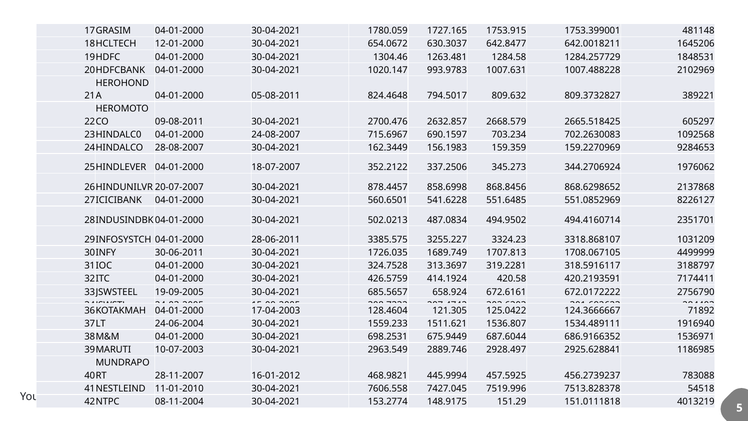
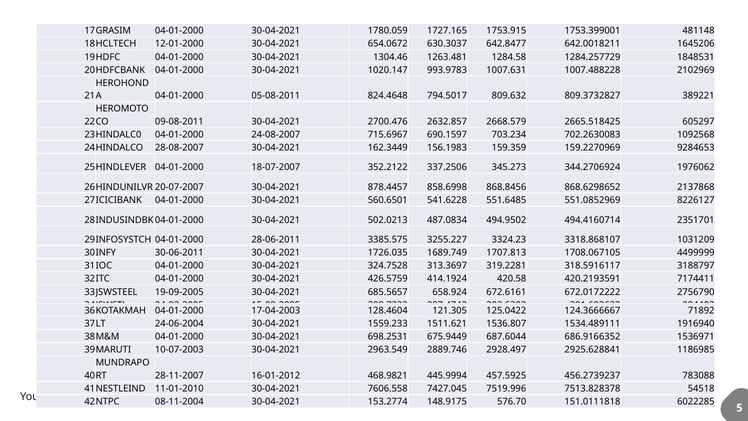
151.29: 151.29 -> 576.70 (512, 402)
4013219: 4013219 -> 6022285 (696, 402)
